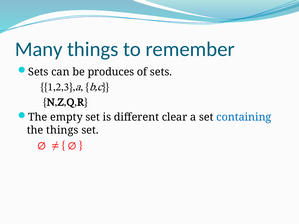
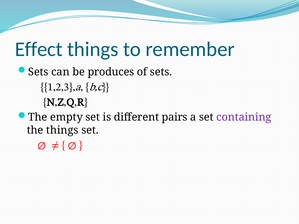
Many: Many -> Effect (39, 49)
clear: clear -> pairs (175, 117)
containing colour: blue -> purple (244, 117)
